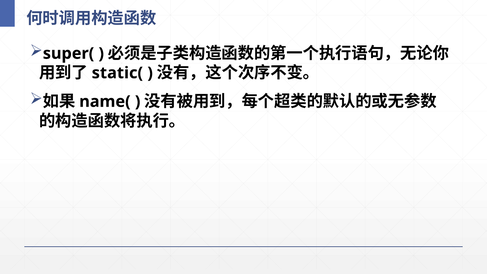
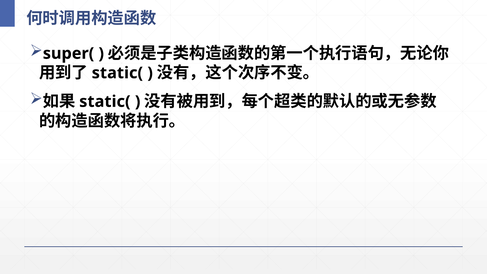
name(: name( -> static( (105, 102)
